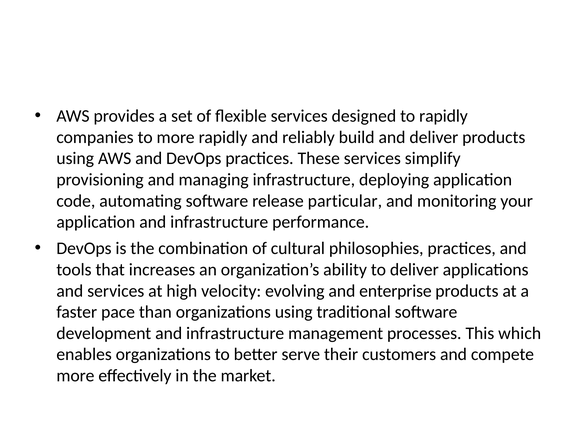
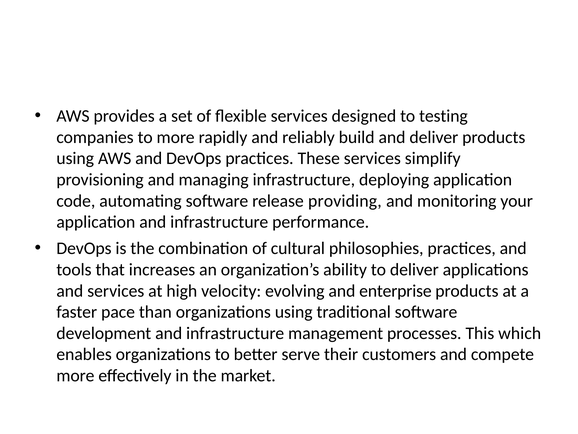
to rapidly: rapidly -> testing (443, 116)
particular: particular -> providing (345, 201)
